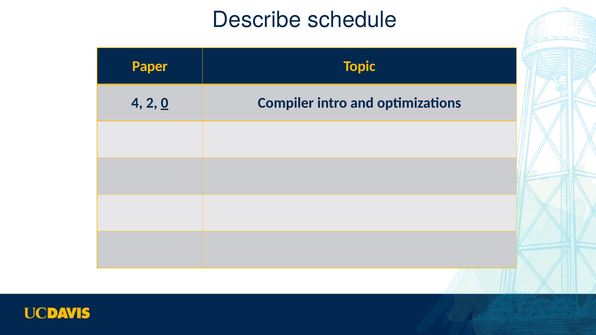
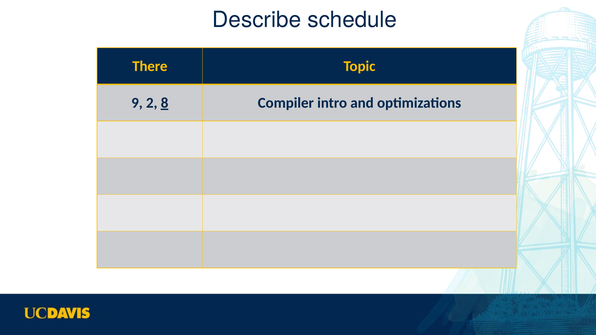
Paper: Paper -> There (150, 66)
4: 4 -> 9 (137, 103)
0: 0 -> 8 (165, 103)
